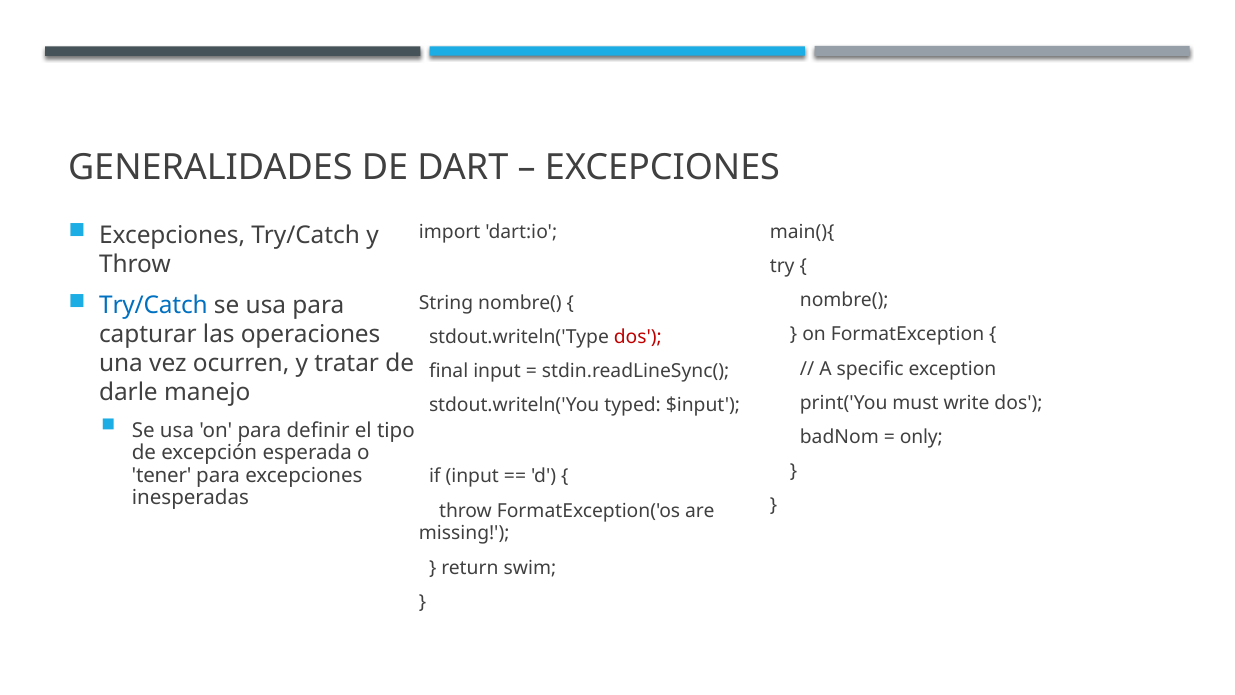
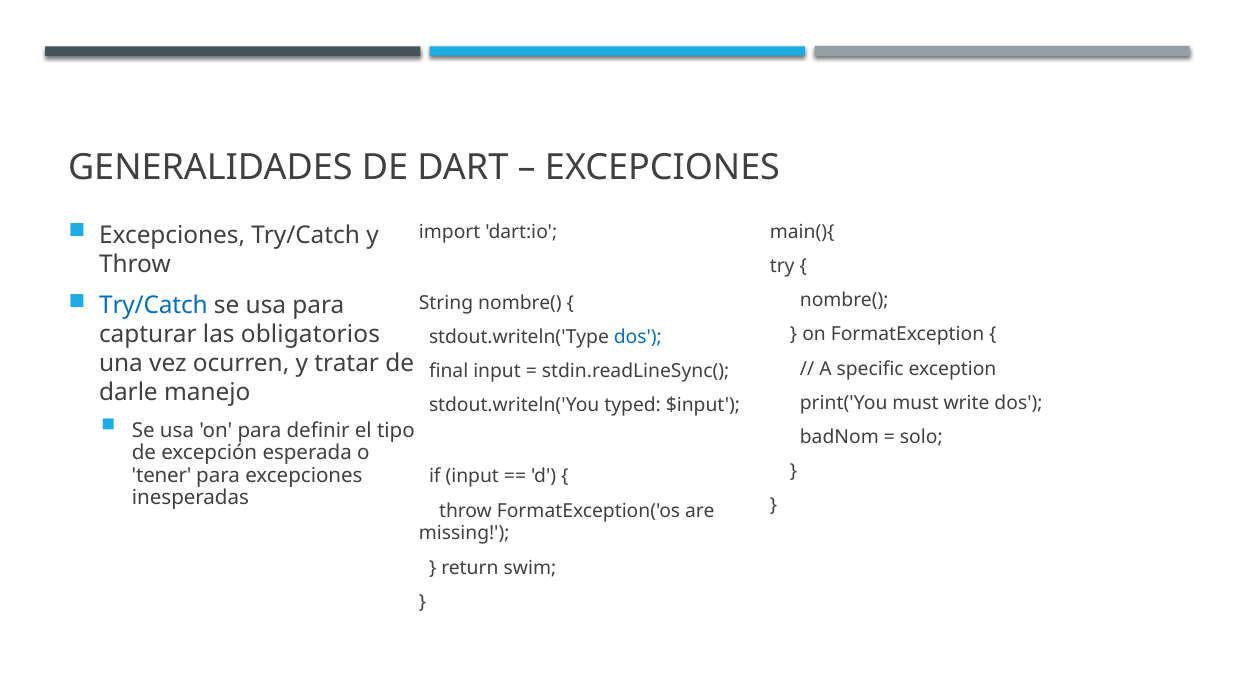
operaciones: operaciones -> obligatorios (310, 334)
dos colour: red -> blue (638, 337)
only: only -> solo (921, 437)
